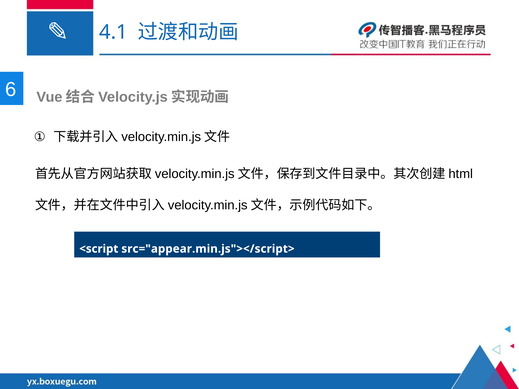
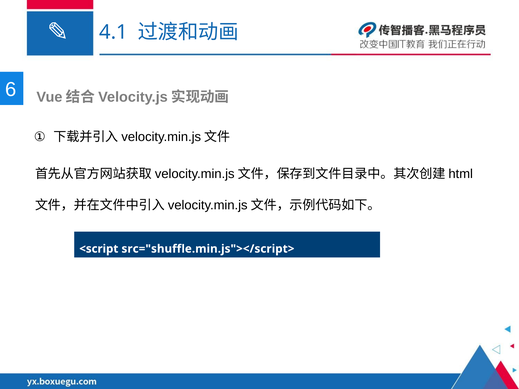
src="appear.min.js"></script>: src="appear.min.js"></script> -> src="shuffle.min.js"></script> (208, 249)
